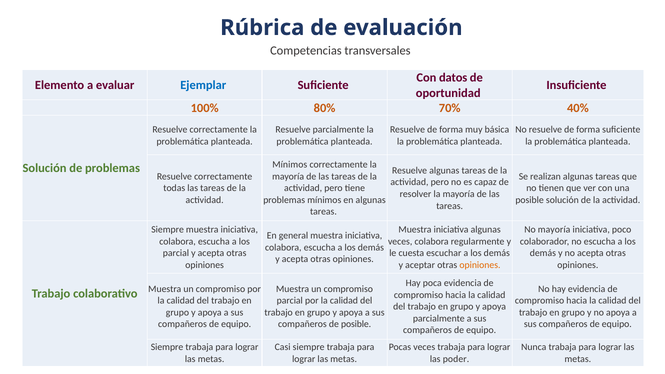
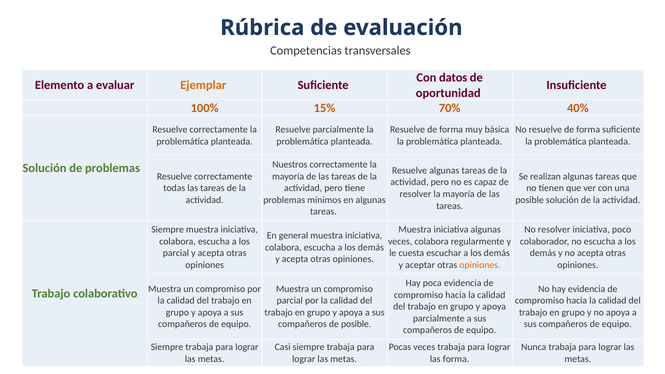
Ejemplar colour: blue -> orange (203, 85)
80%: 80% -> 15% (325, 108)
Mínimos: Mínimos -> Nuestros (290, 165)
No mayoría: mayoría -> resolver (554, 230)
las poder: poder -> forma (456, 359)
